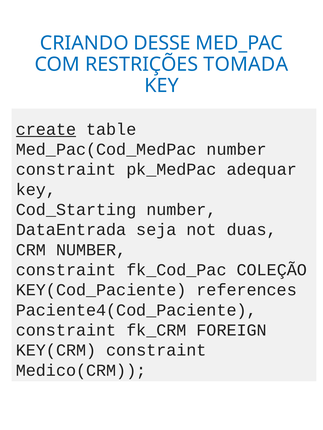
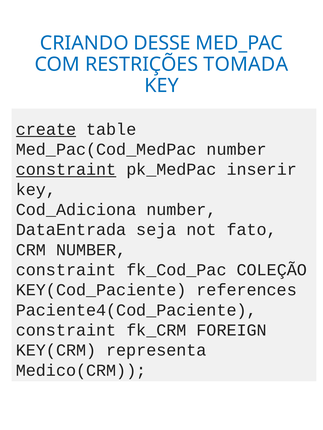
constraint underline: none -> present (66, 170)
adequar: adequar -> inserir (262, 170)
Cod_Starting: Cod_Starting -> Cod_Adiciona (76, 210)
duas: duas -> fato (252, 230)
KEY(CRM constraint: constraint -> representa (156, 351)
